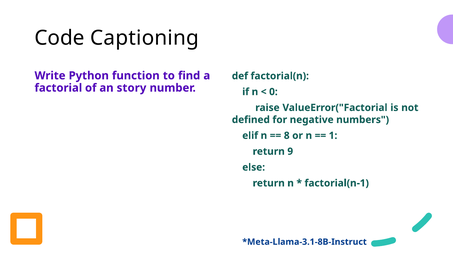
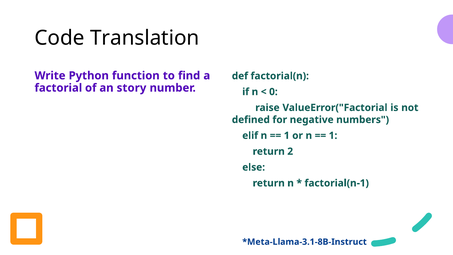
Captioning: Captioning -> Translation (145, 38)
8: 8 -> 1 (287, 135)
9: 9 -> 2 (290, 151)
